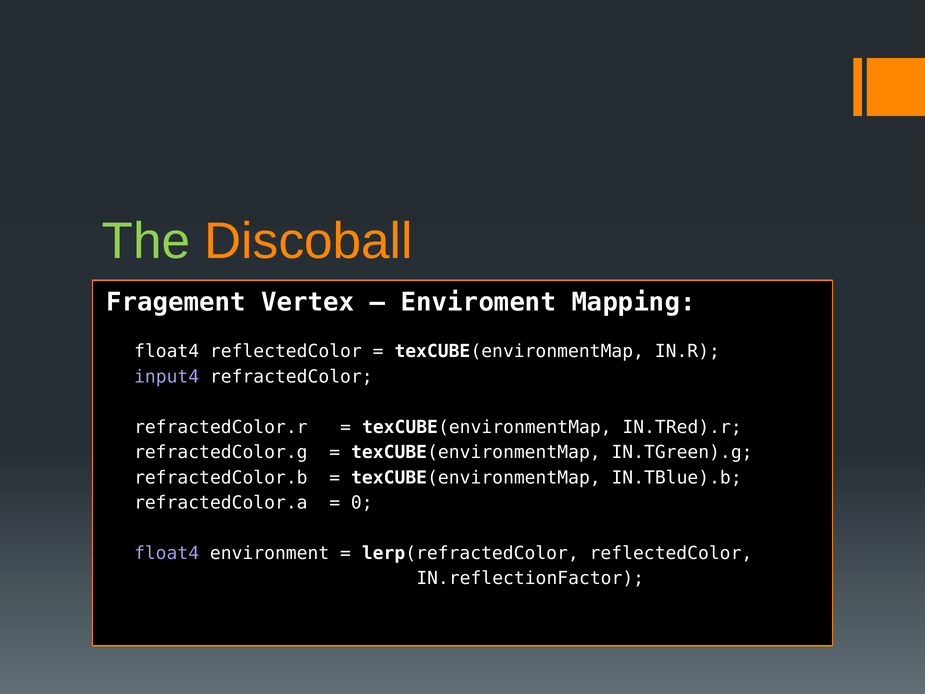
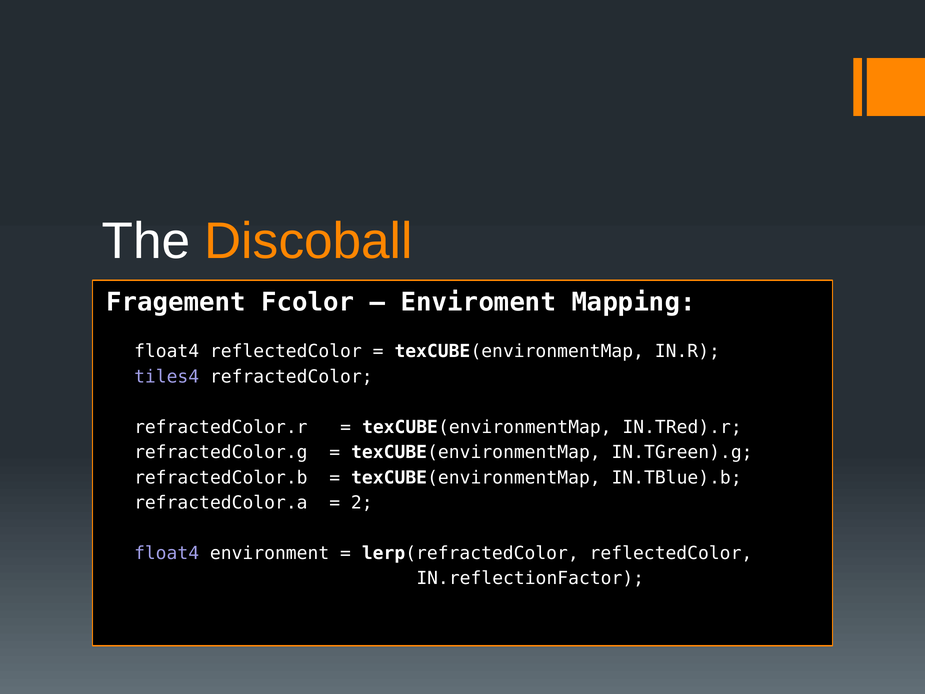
The colour: light green -> white (146, 241)
Vertex: Vertex -> Fcolor (308, 302)
input4: input4 -> tiles4 (167, 377)
0: 0 -> 2 (362, 503)
